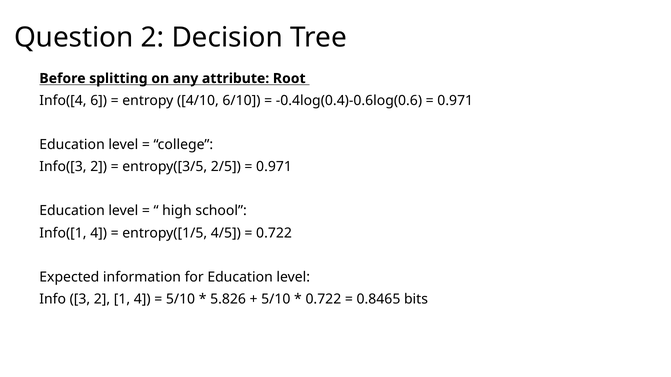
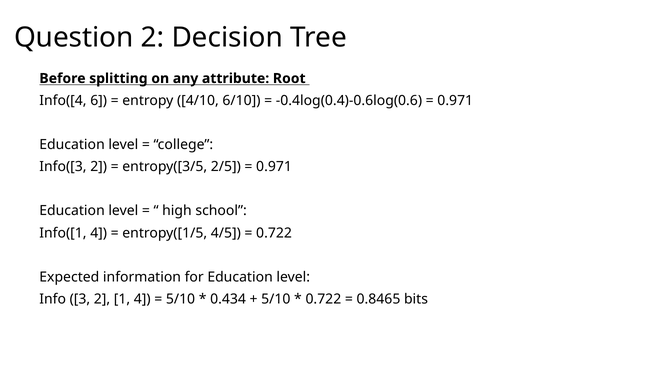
5.826: 5.826 -> 0.434 (228, 299)
